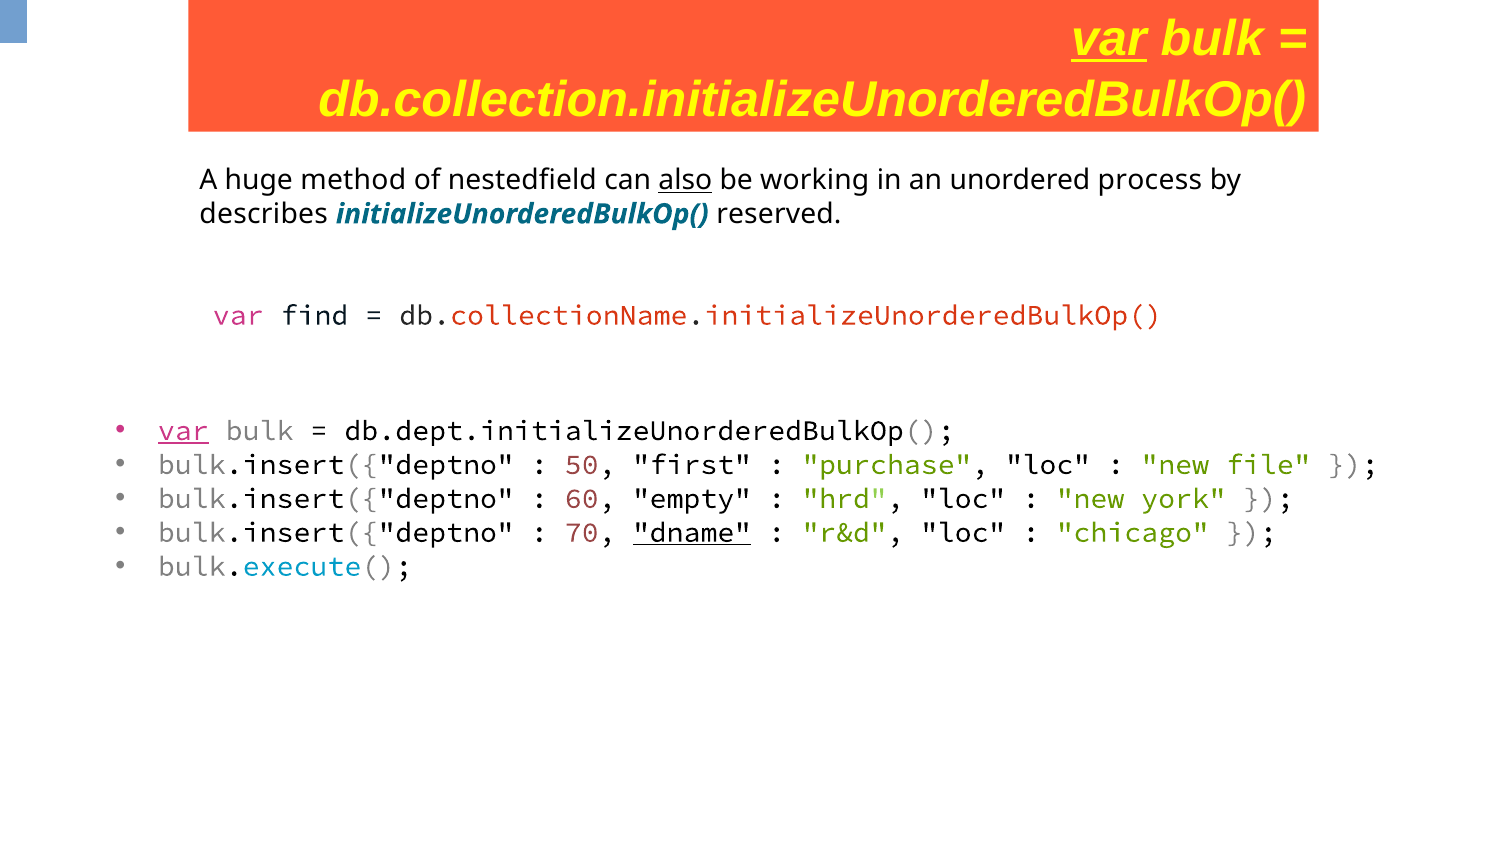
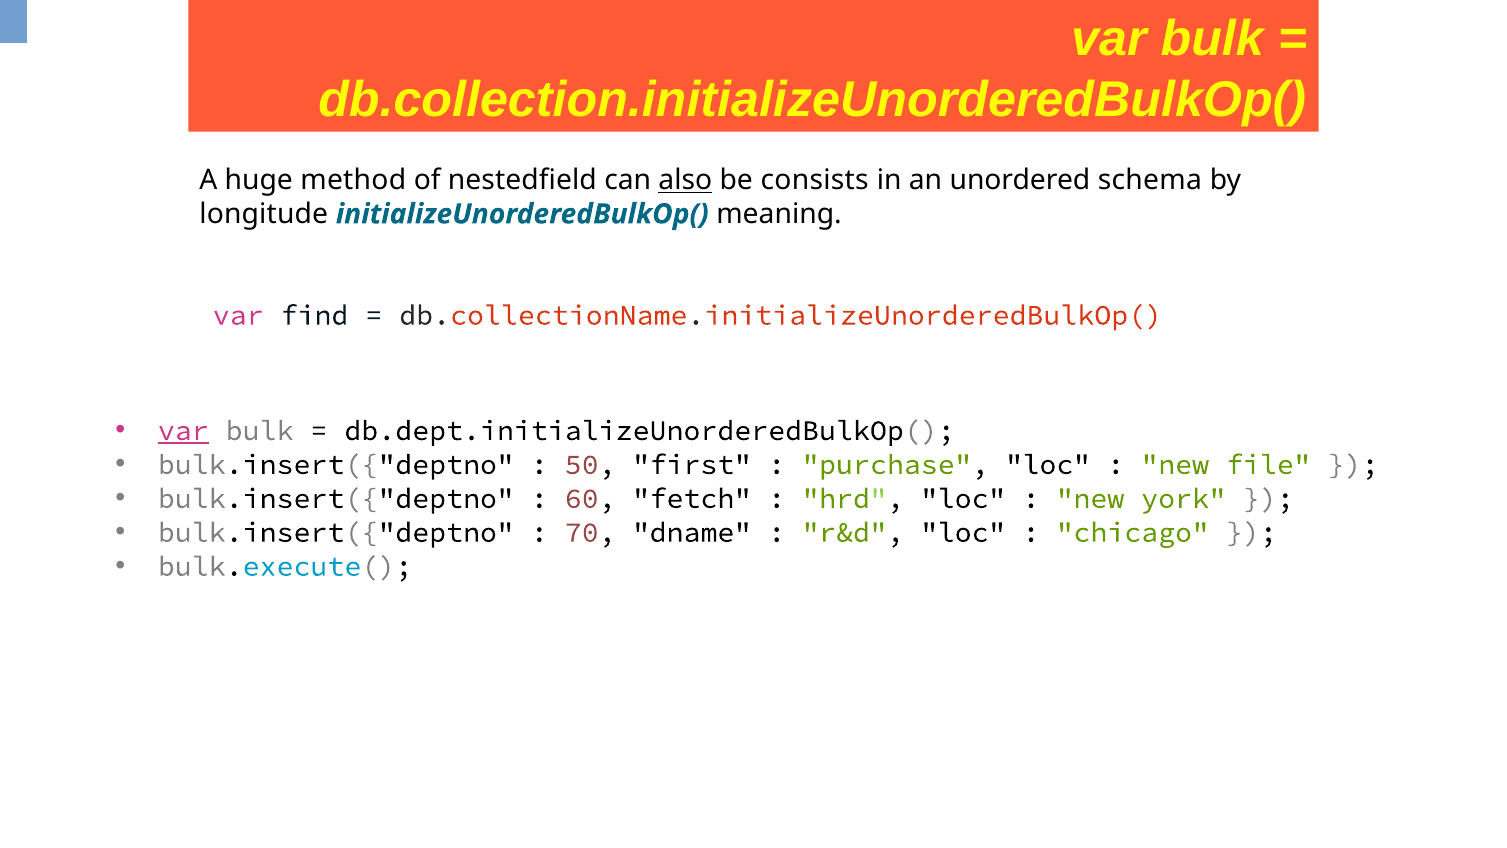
var underline: present -> none (1109, 39)
working: working -> consists (815, 180)
process: process -> schema (1150, 180)
describes: describes -> longitude (264, 214)
reserved: reserved -> meaning (779, 214)
empty: empty -> fetch (692, 498)
dname underline: present -> none (692, 532)
